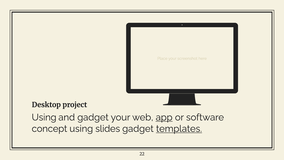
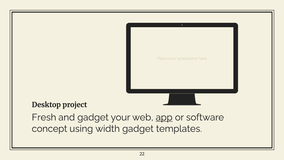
Using: Using -> Fresh (44, 117)
slides: slides -> width (108, 129)
templates underline: present -> none (179, 129)
